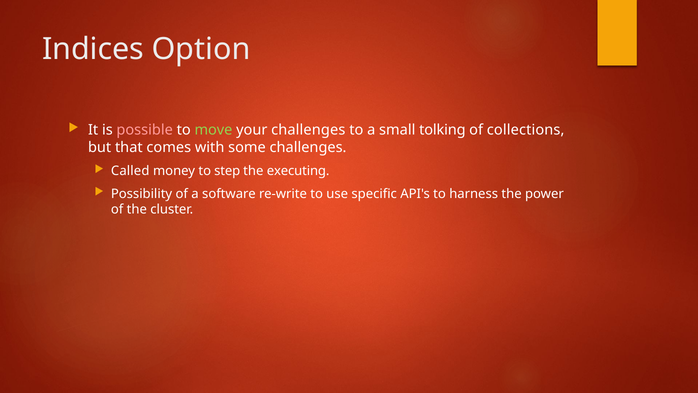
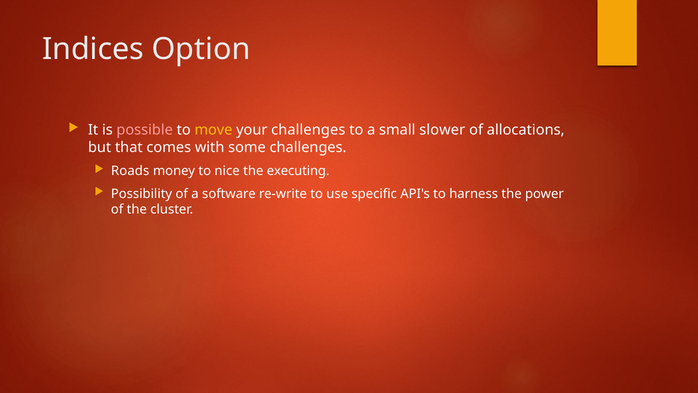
move colour: light green -> yellow (213, 130)
tolking: tolking -> slower (442, 130)
collections: collections -> allocations (526, 130)
Called: Called -> Roads (130, 171)
step: step -> nice (227, 171)
